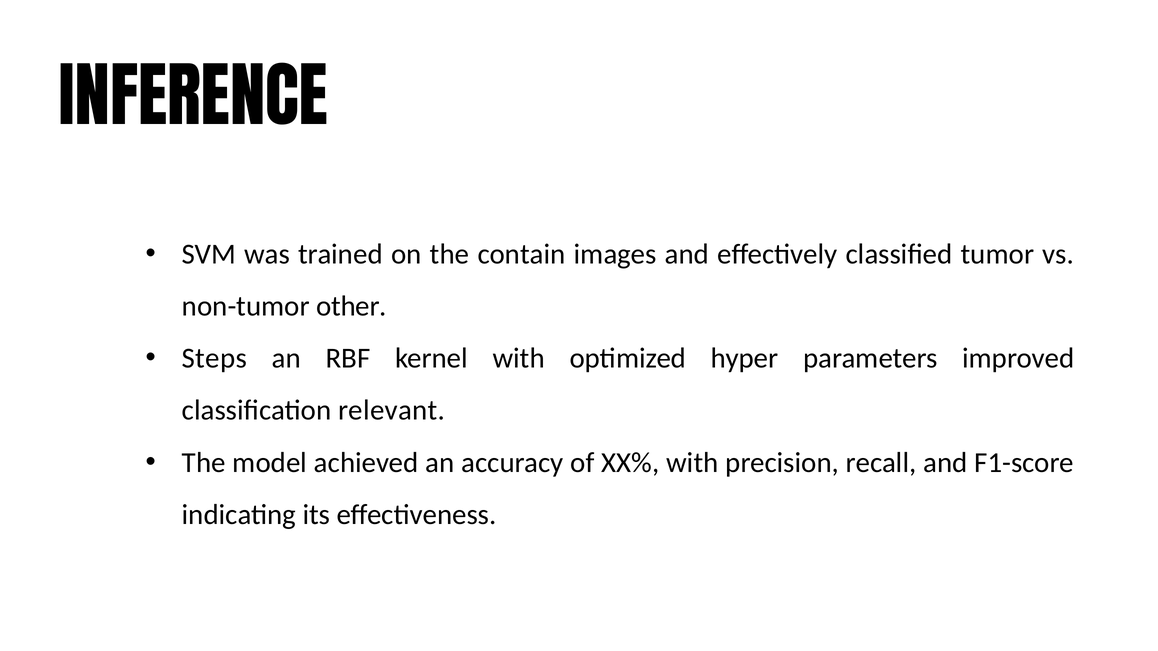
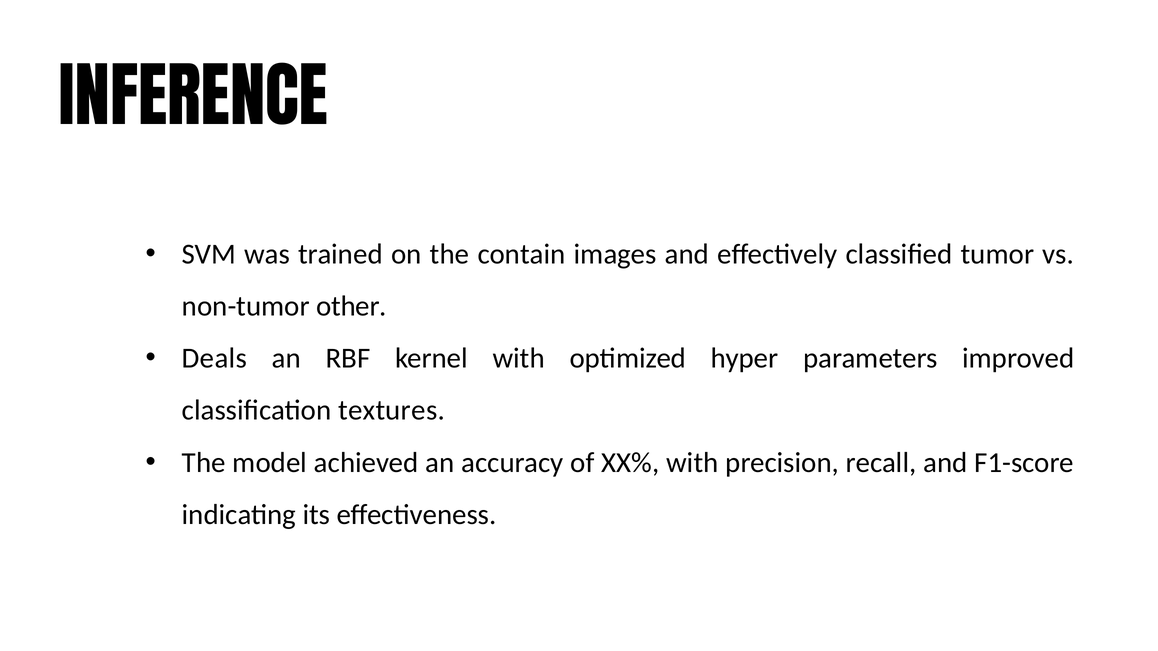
Steps: Steps -> Deals (214, 359)
relevant: relevant -> textures (392, 411)
